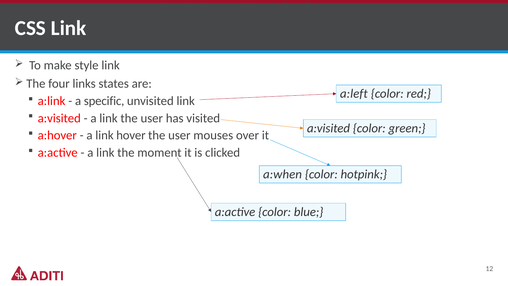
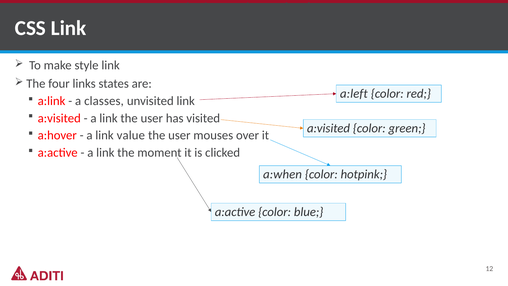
specific: specific -> classes (104, 101)
hover: hover -> value (131, 135)
